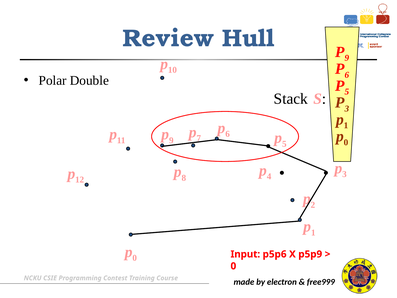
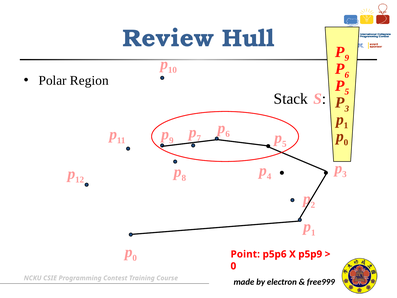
Double: Double -> Region (89, 80)
Input: Input -> Point (245, 254)
